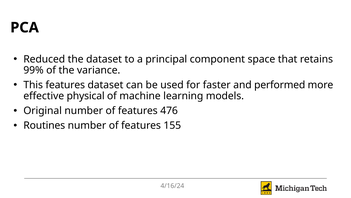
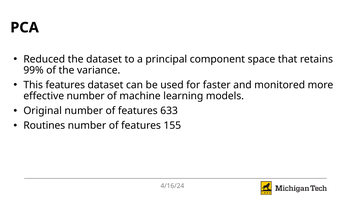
performed: performed -> monitored (280, 85)
effective physical: physical -> number (86, 96)
476: 476 -> 633 (169, 110)
